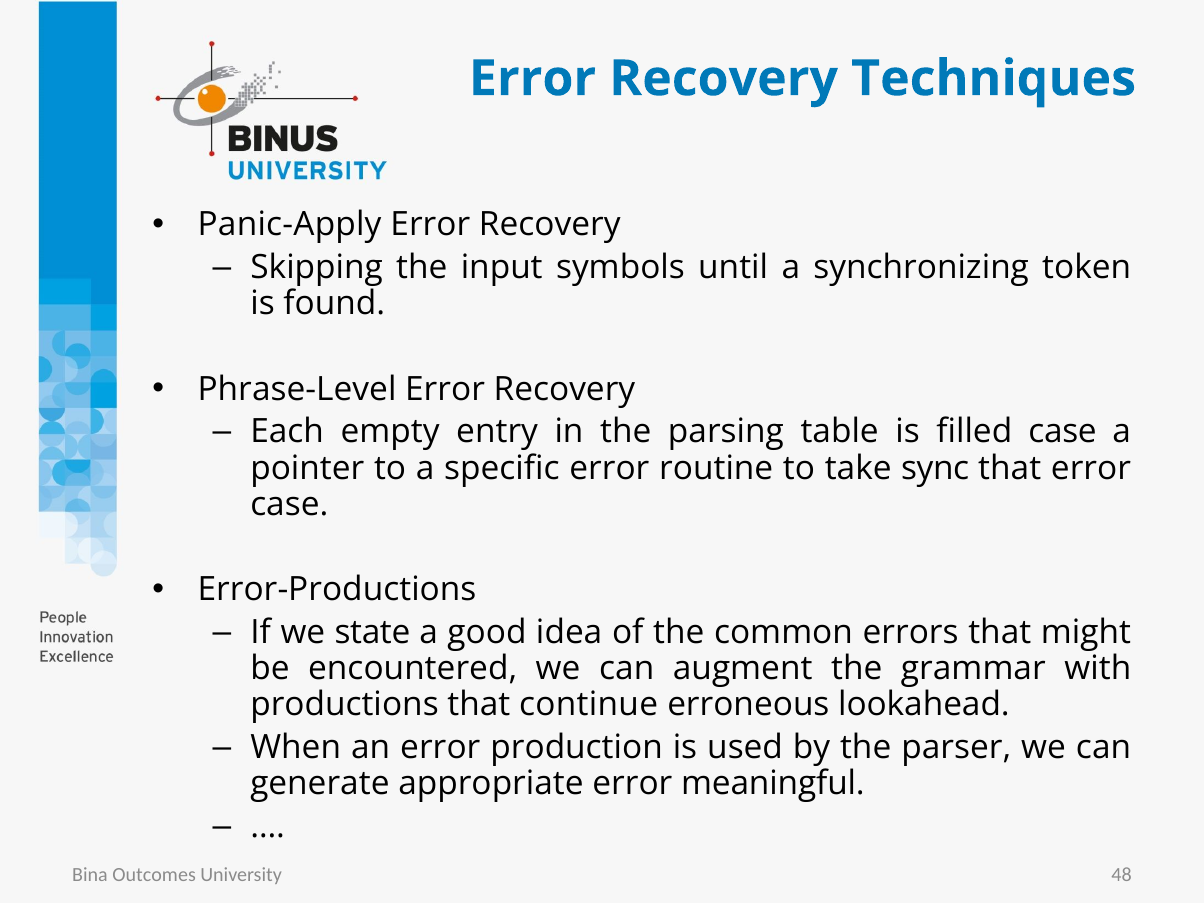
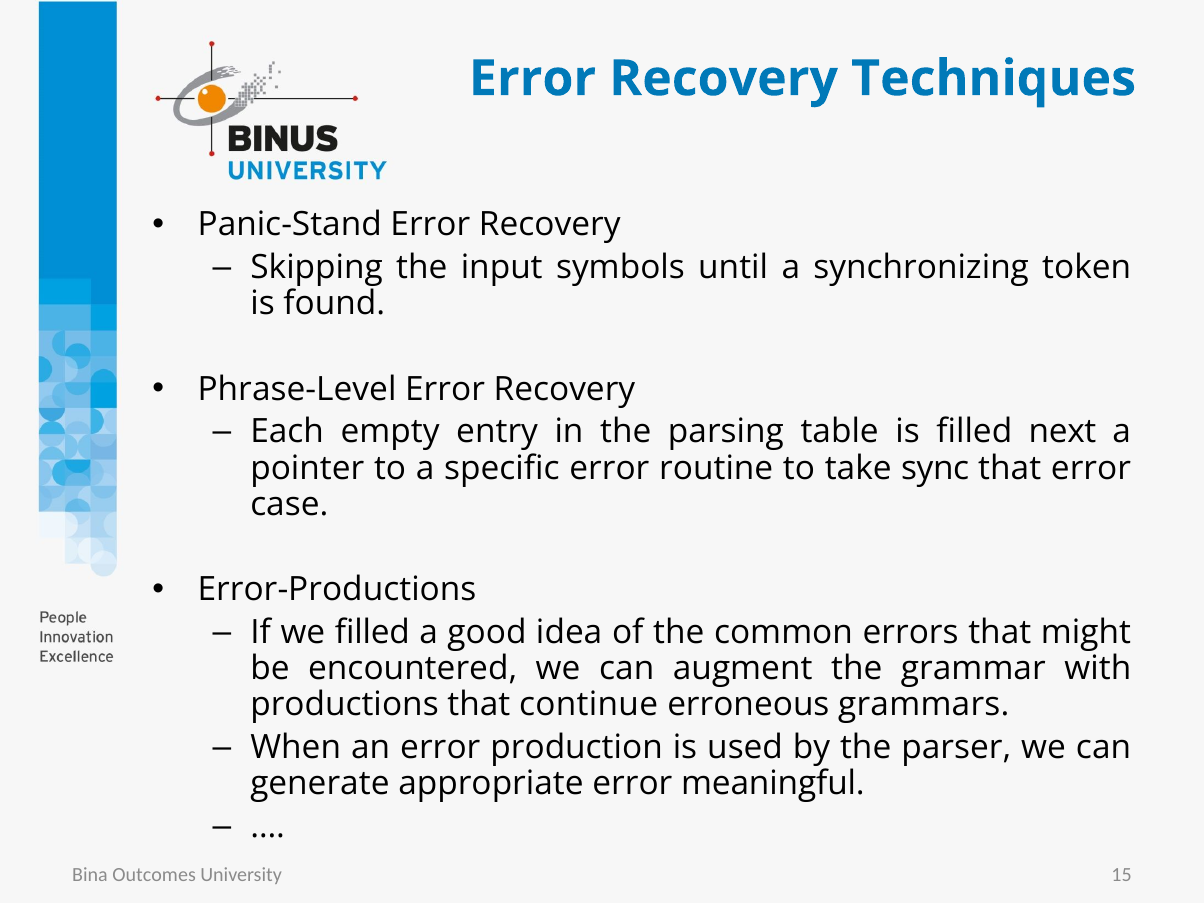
Panic-Apply: Panic-Apply -> Panic-Stand (290, 225)
filled case: case -> next (1063, 432)
we state: state -> filled (372, 633)
lookahead: lookahead -> grammars (924, 705)
48: 48 -> 15 (1122, 875)
